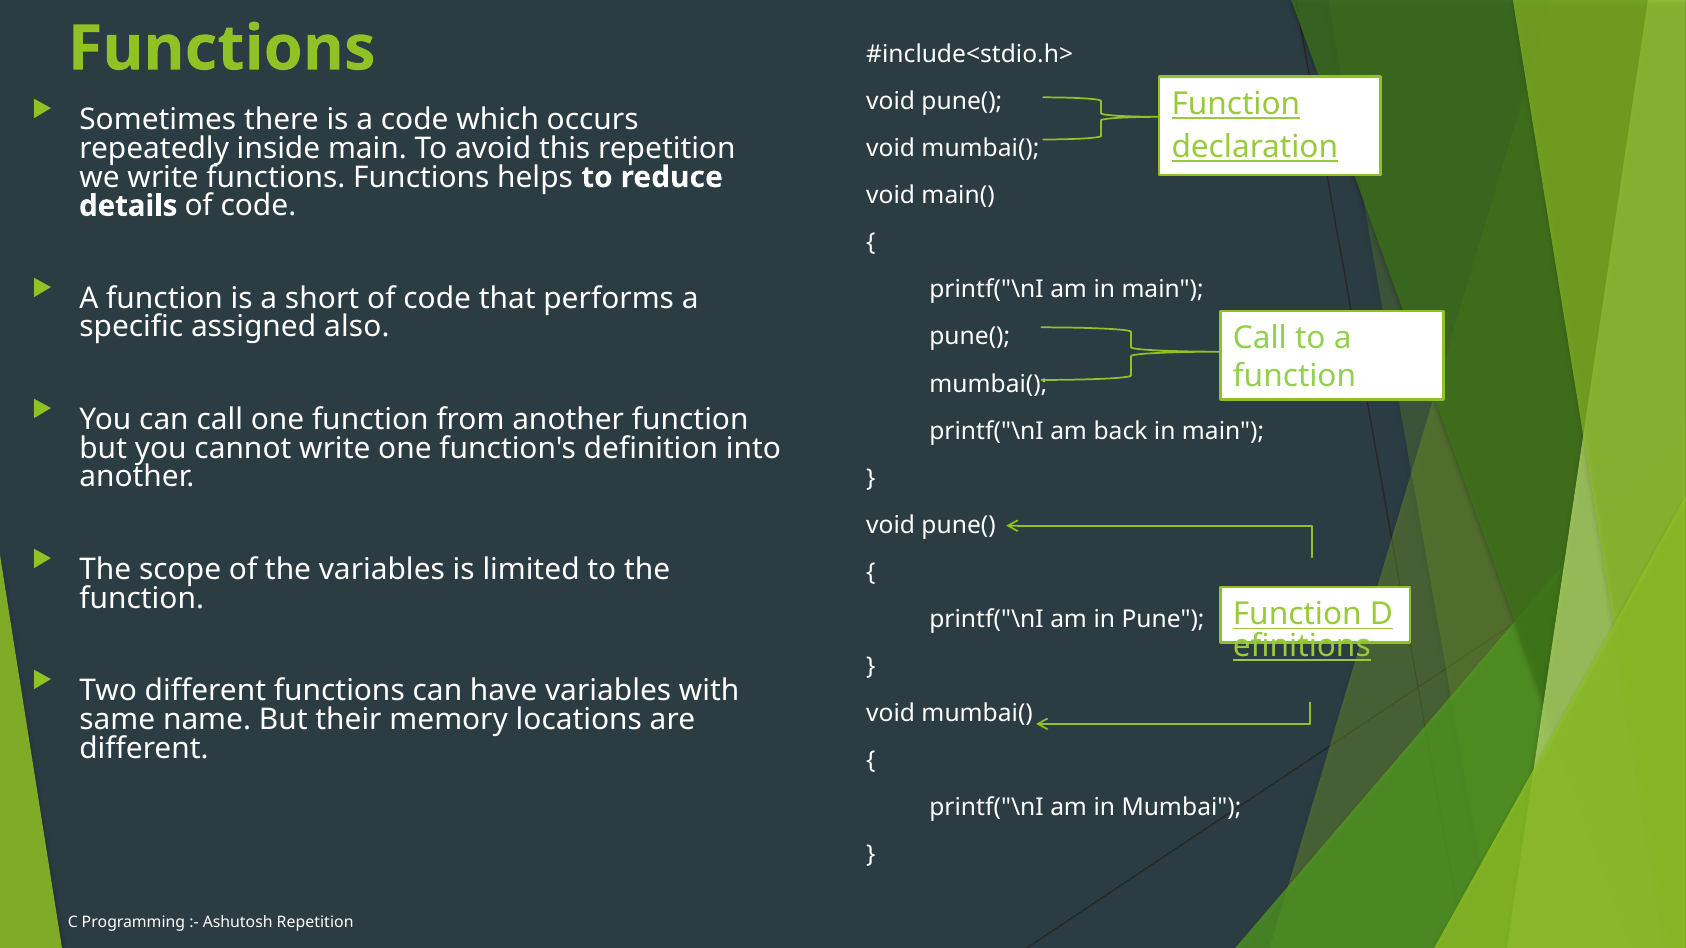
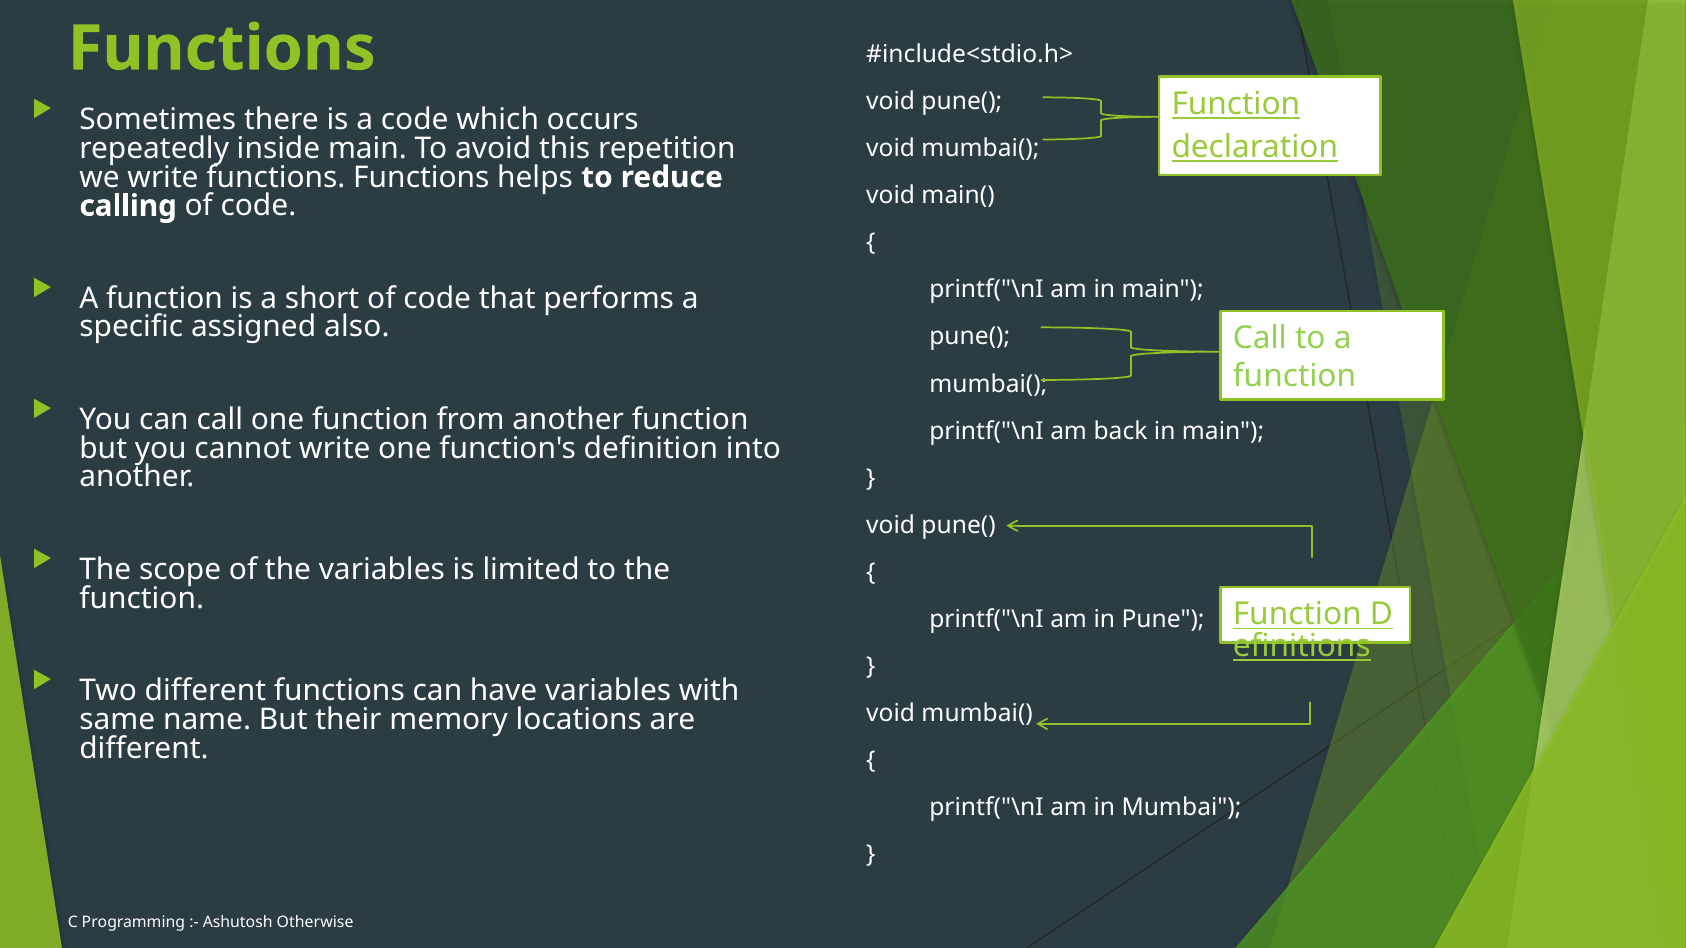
details: details -> calling (128, 206)
Ashutosh Repetition: Repetition -> Otherwise (315, 923)
